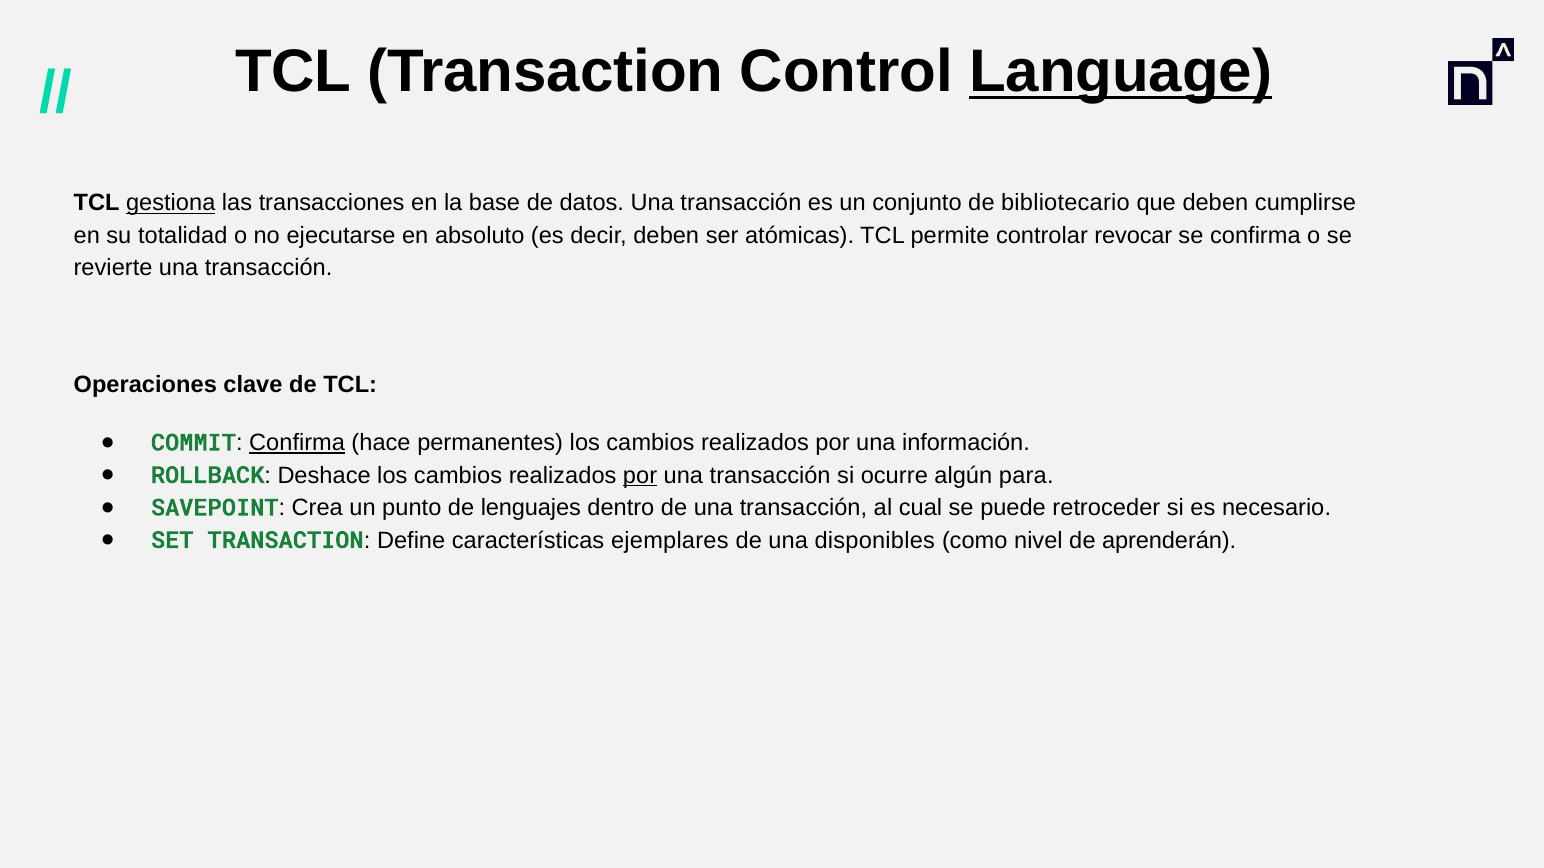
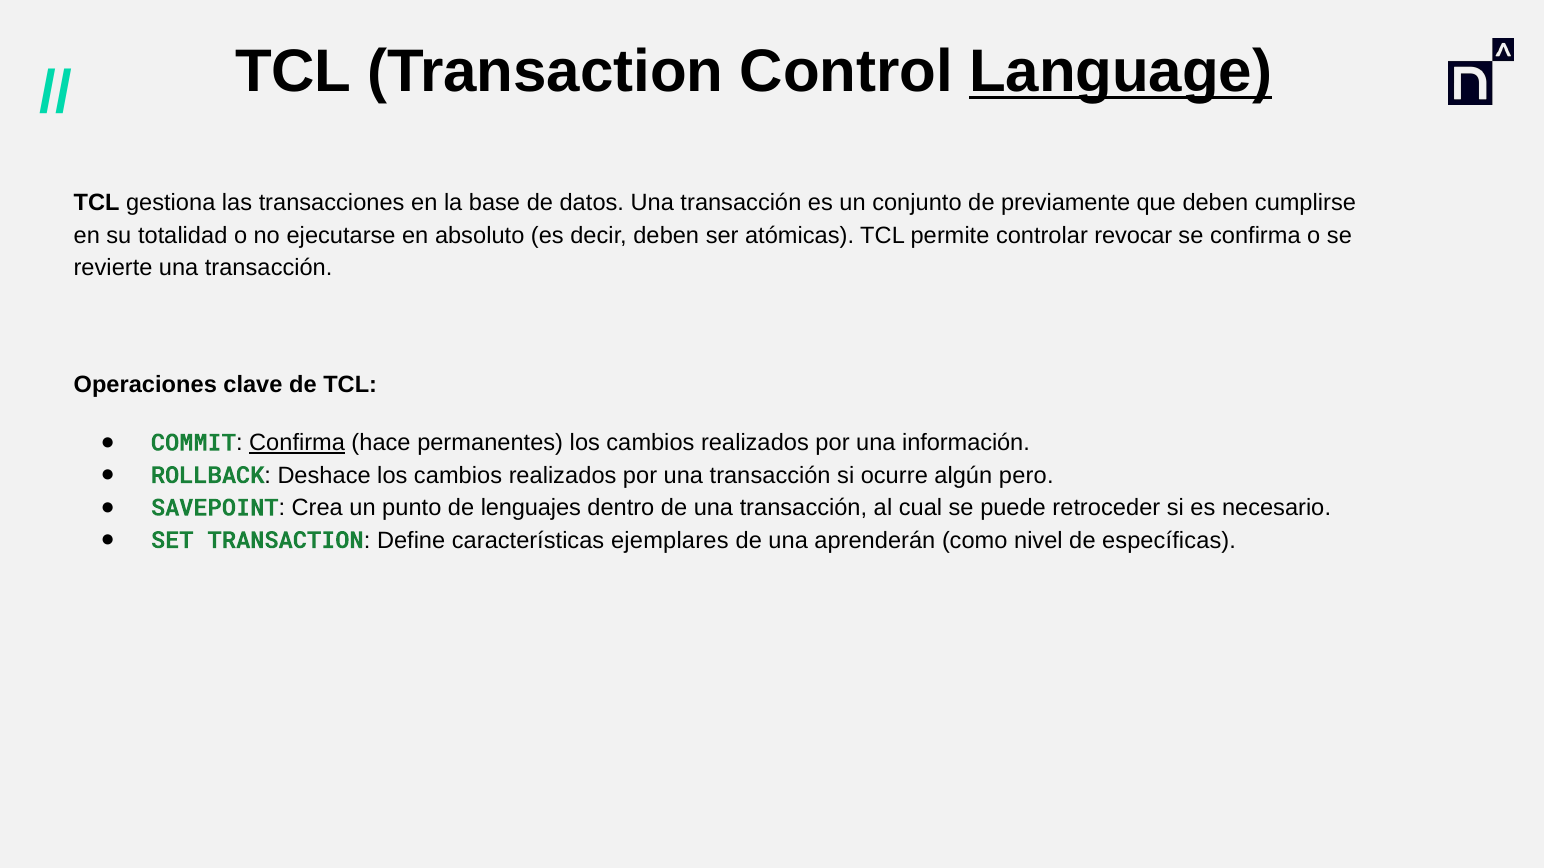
gestiona underline: present -> none (171, 203)
bibliotecario: bibliotecario -> previamente (1066, 203)
por underline: present -> none (640, 476)
para: para -> pero (1026, 476)
disponibles: disponibles -> aprenderán (875, 541)
aprenderán: aprenderán -> específicas (1169, 541)
